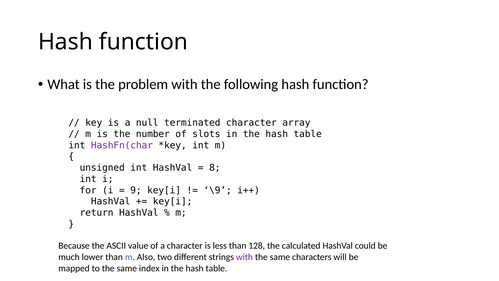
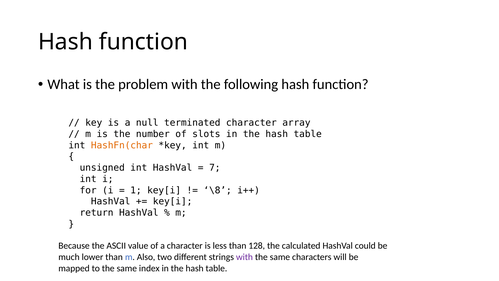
HashFn(char colour: purple -> orange (122, 145)
8: 8 -> 7 (215, 168)
9: 9 -> 1 (136, 190)
\9: \9 -> \8 (218, 190)
